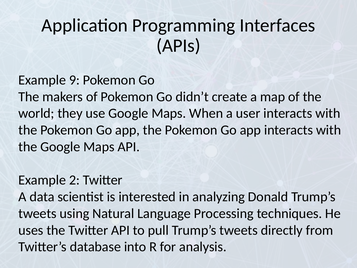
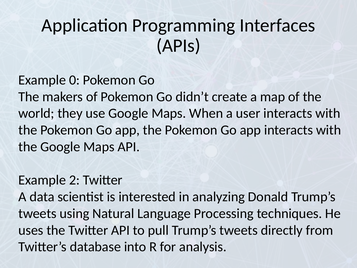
9: 9 -> 0 (74, 80)
